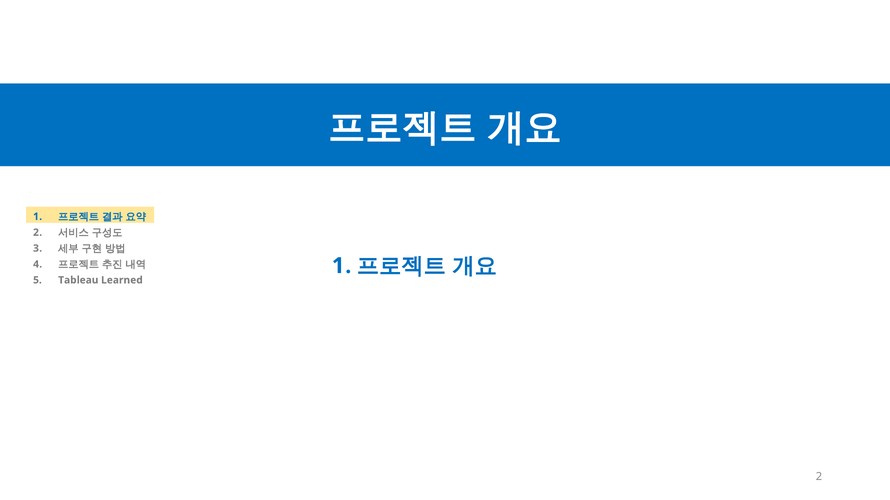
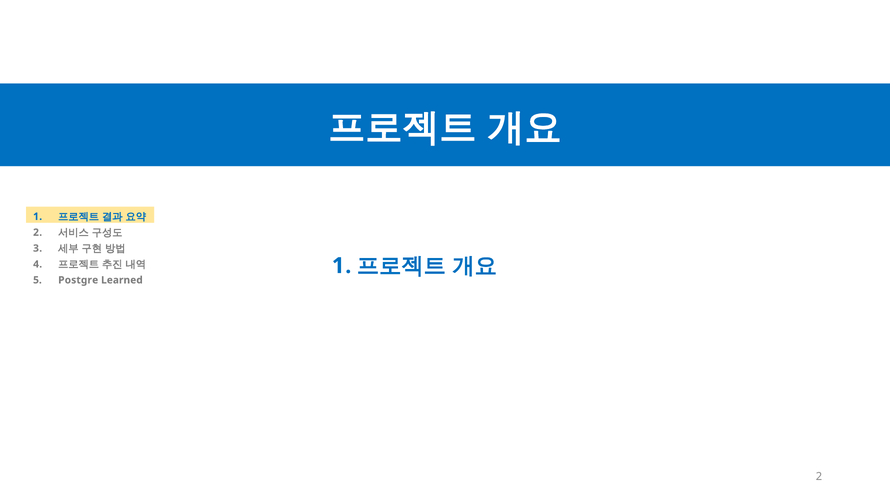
Tableau: Tableau -> Postgre (78, 280)
